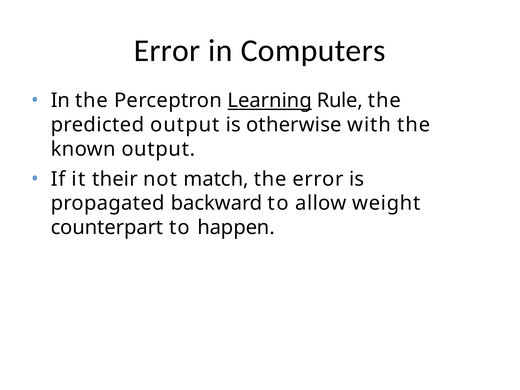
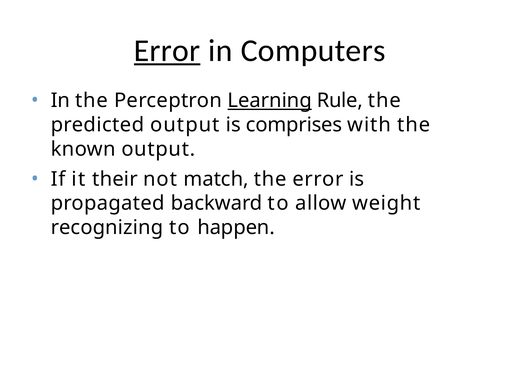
Error underline: none -> present (167, 51)
otherwise: otherwise -> comprises (294, 125)
counterpart: counterpart -> recognizing (107, 228)
